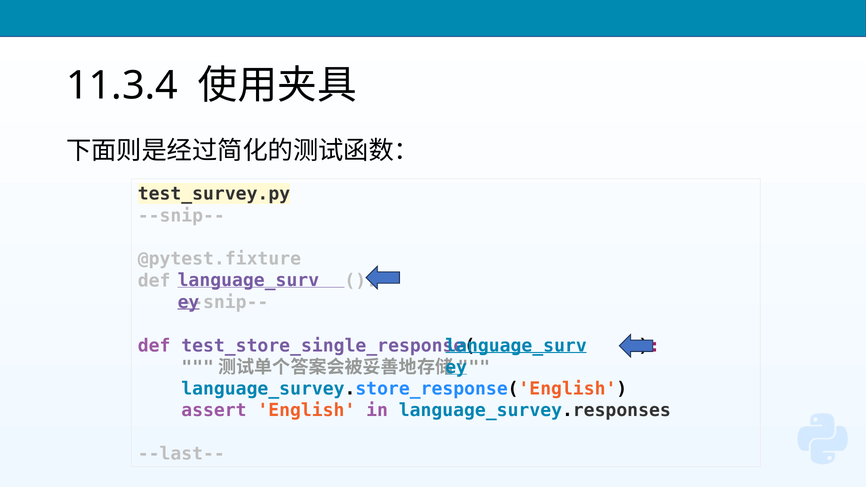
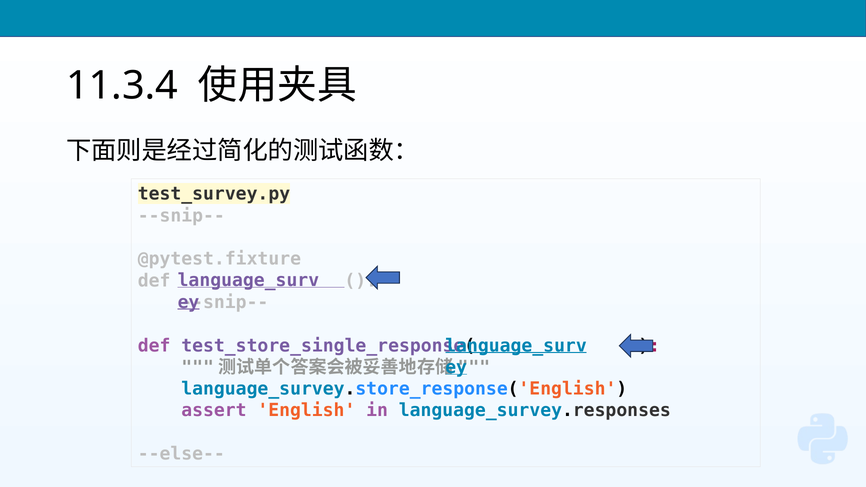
--last--: --last-- -> --else-- (181, 454)
